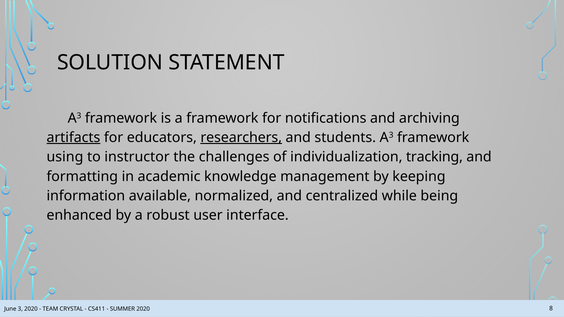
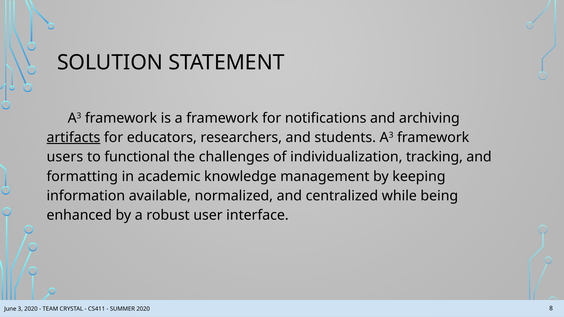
researchers underline: present -> none (241, 138)
using: using -> users (65, 157)
instructor: instructor -> functional (137, 157)
